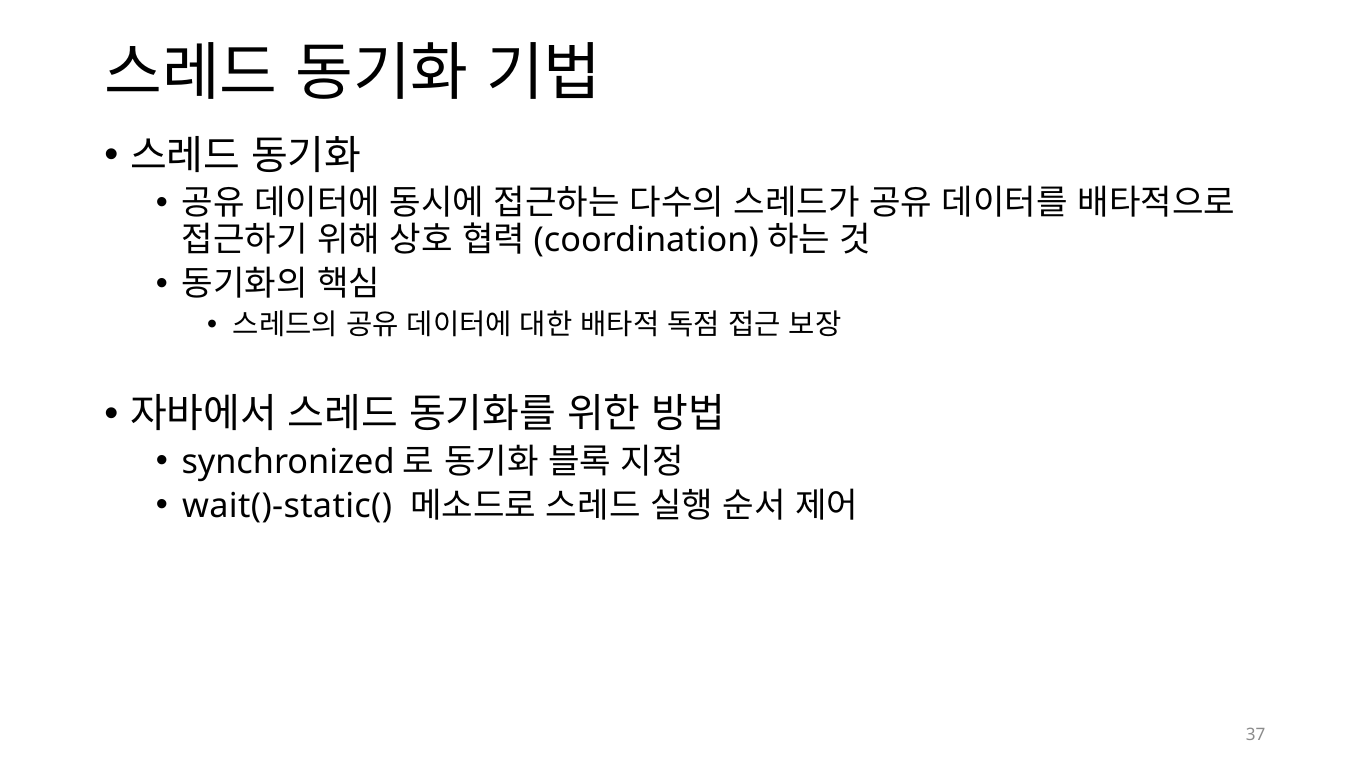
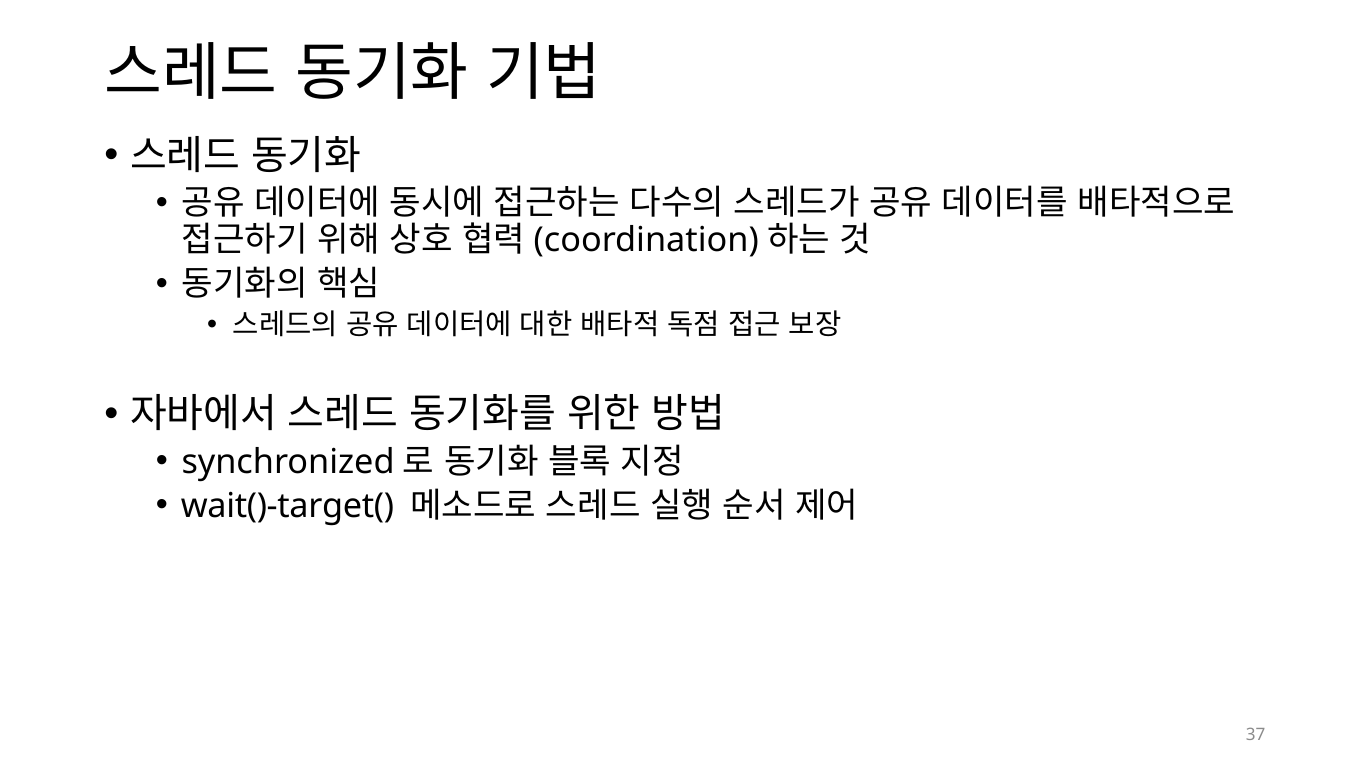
wait()-static(: wait()-static( -> wait()-target( (287, 506)
